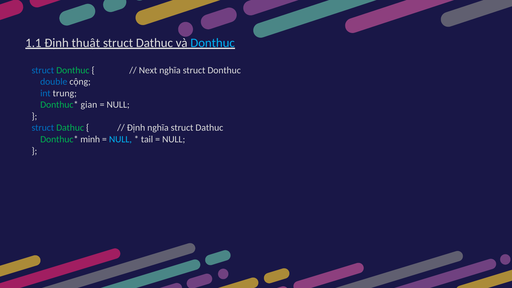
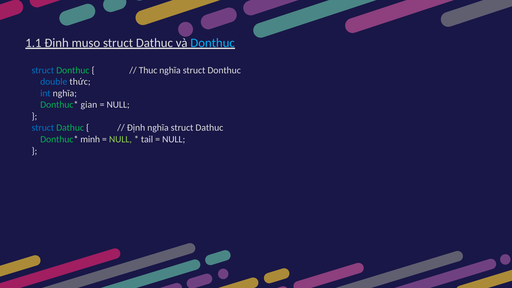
thuật: thuật -> muso (86, 43)
Next: Next -> Thuc (148, 70)
cộng: cộng -> thức (80, 82)
int trung: trung -> nghĩa (65, 93)
NULL colour: light blue -> light green (120, 139)
